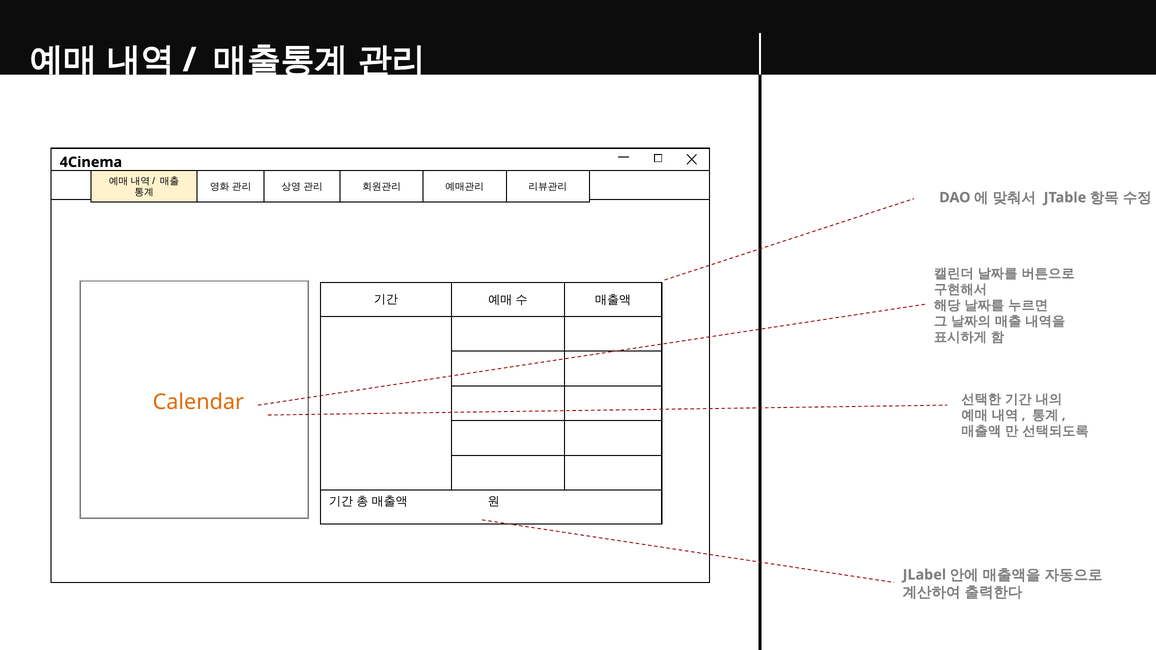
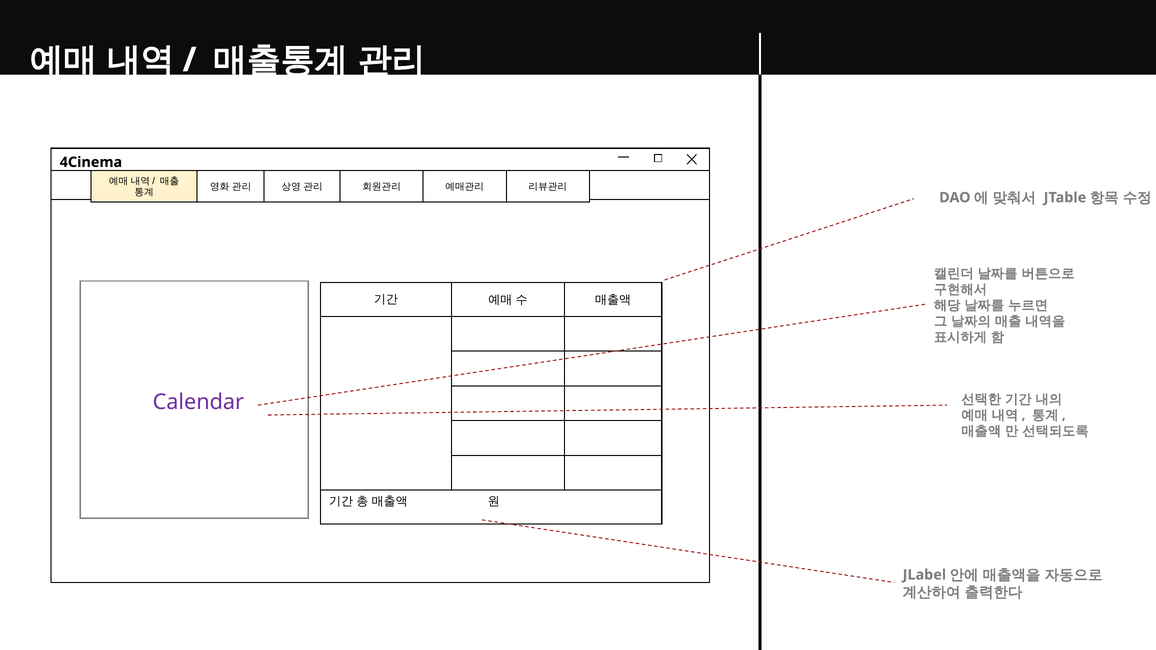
Calendar colour: orange -> purple (198, 402)
